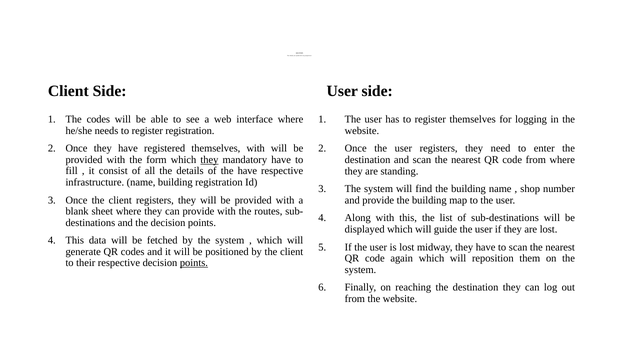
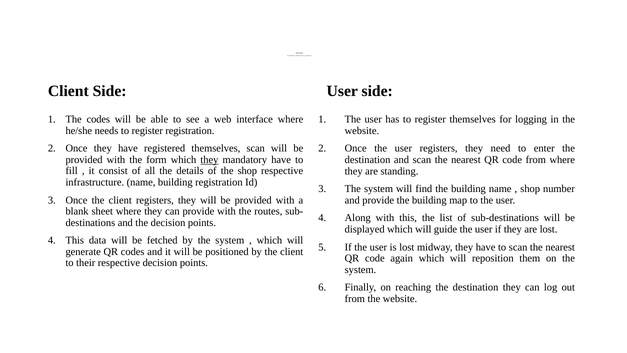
themselves with: with -> scan (256, 148)
the have: have -> shop (247, 171)
points underline: present -> none (194, 263)
